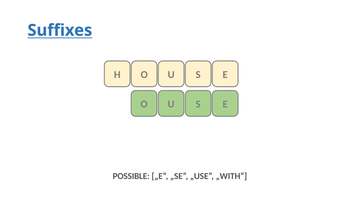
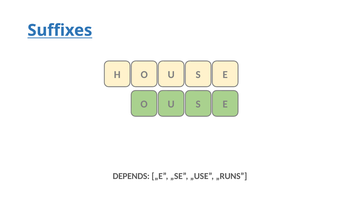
POSSIBLE: POSSIBLE -> DEPENDS (131, 176)
„WITH: „WITH -> „RUNS (231, 176)
